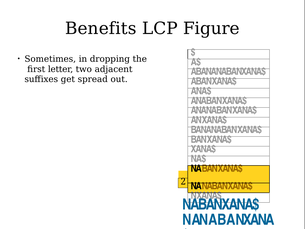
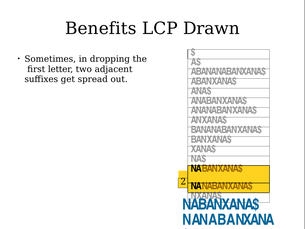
Figure: Figure -> Drawn (211, 29)
